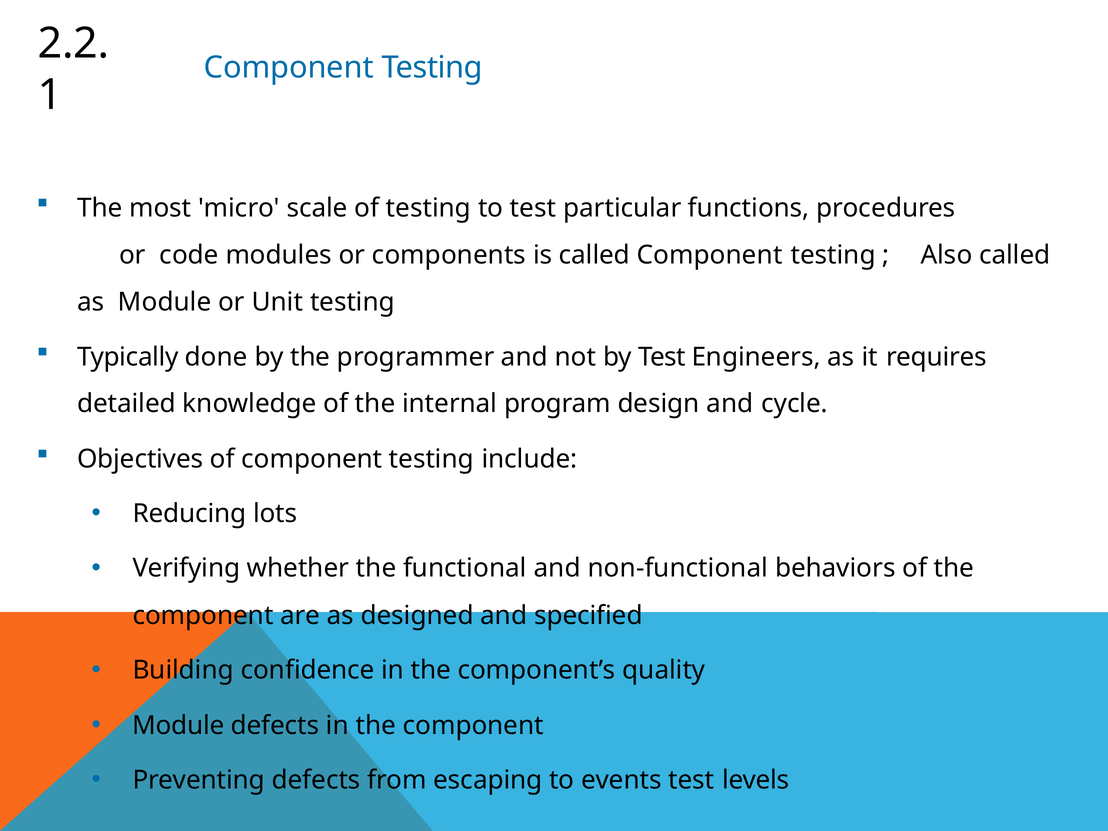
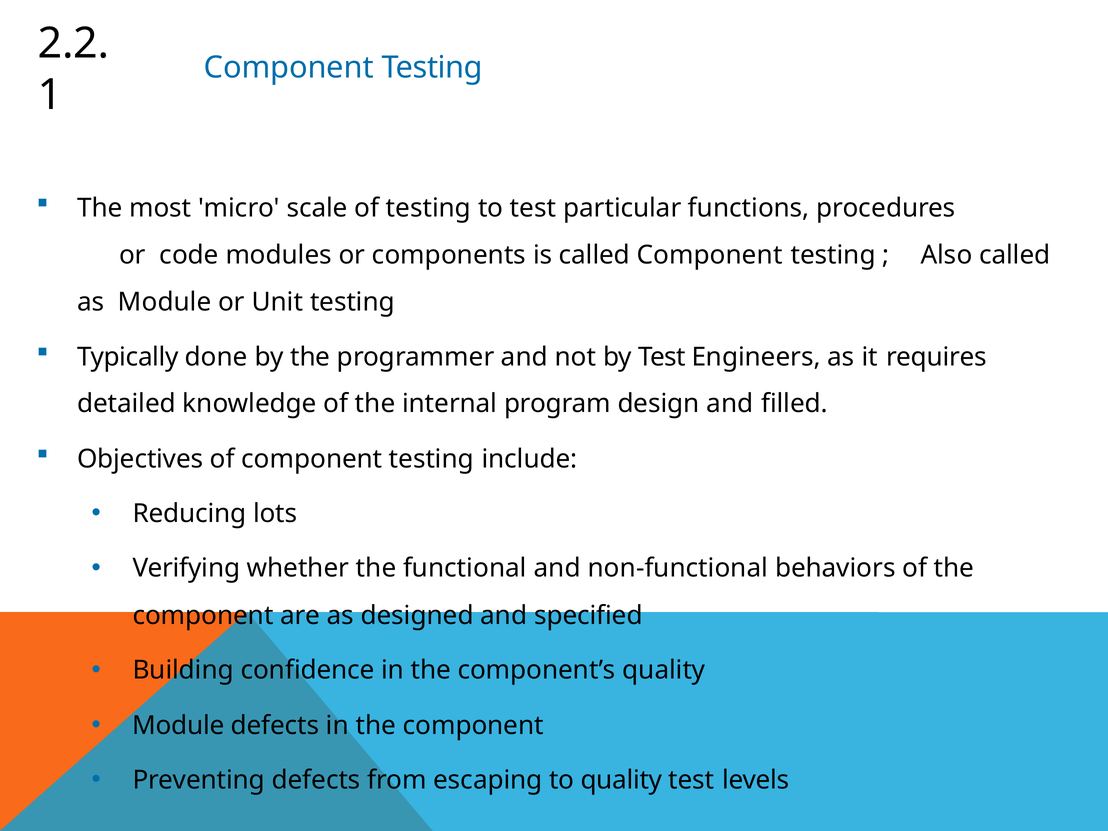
cycle: cycle -> filled (795, 404)
to events: events -> quality (621, 780)
